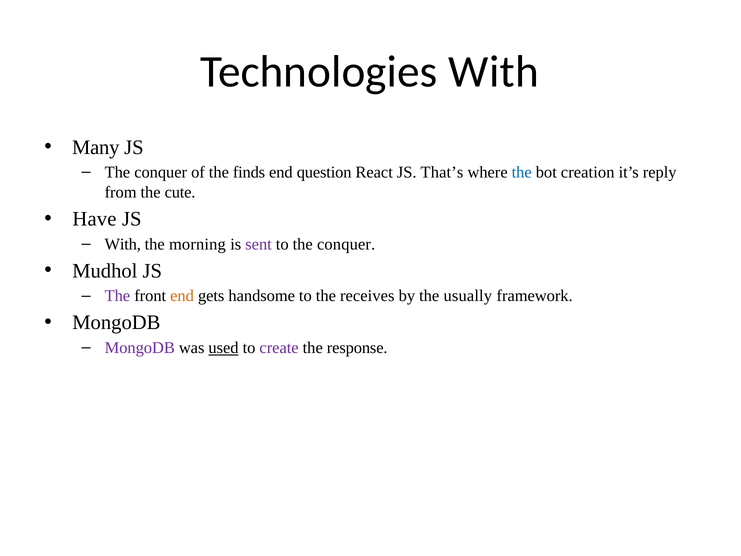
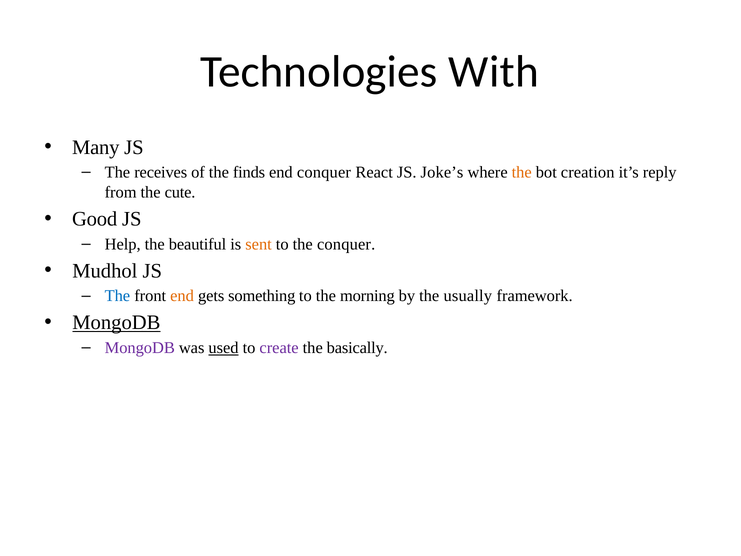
conquer: conquer -> receives (161, 172)
end question: question -> conquer (324, 172)
That’s: That’s -> Joke’s (442, 172)
the colour: blue -> orange (522, 172)
Have: Have -> Good (95, 219)
With: With -> Help (123, 244)
morning: morning -> beautiful (198, 244)
sent colour: purple -> orange (259, 244)
The colour: purple -> blue (117, 296)
handsome: handsome -> something (262, 296)
receives: receives -> morning (367, 296)
MongoDB underline: none -> present (116, 323)
response: response -> basically (357, 348)
